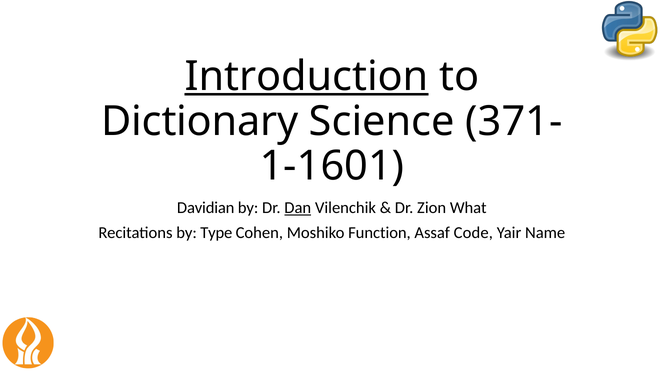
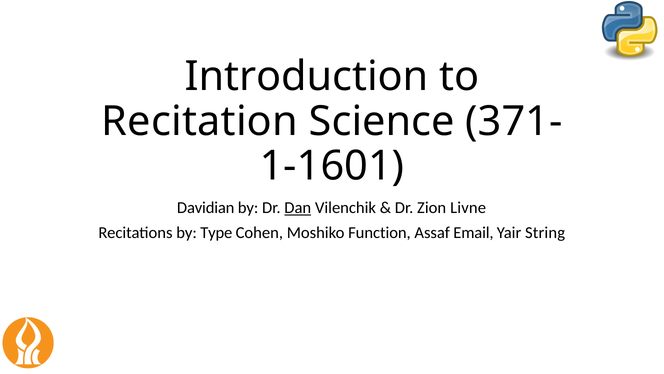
Introduction underline: present -> none (307, 76)
Dictionary: Dictionary -> Recitation (200, 121)
What: What -> Livne (468, 208)
Code: Code -> Email (473, 232)
Name: Name -> String (545, 232)
